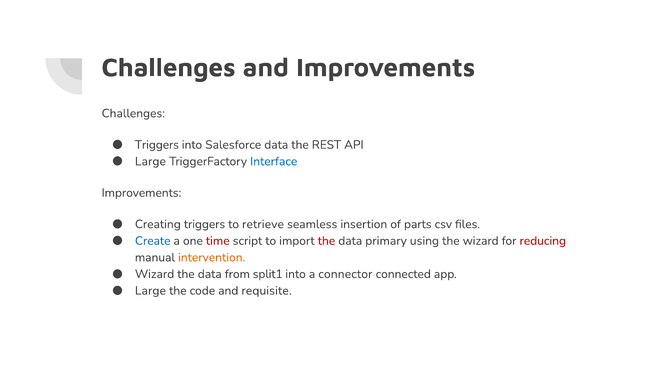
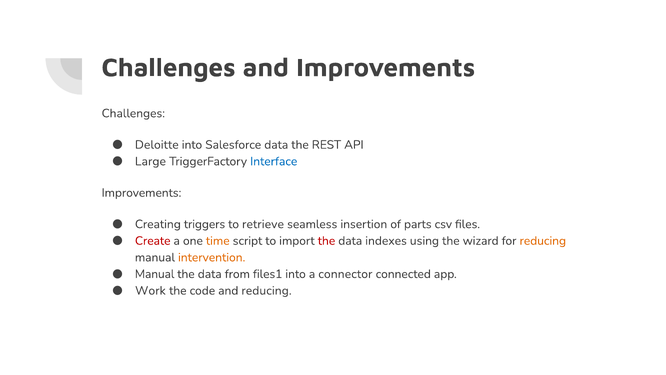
Triggers: Triggers -> Deloitte (157, 145)
Create colour: blue -> red (153, 241)
time colour: red -> orange (218, 241)
primary: primary -> indexes (386, 241)
reducing colour: red -> orange (543, 241)
Wizard: Wizard -> Manual (155, 274)
split1: split1 -> files1 (268, 274)
Large: Large -> Work (150, 290)
and requisite: requisite -> reducing (266, 290)
